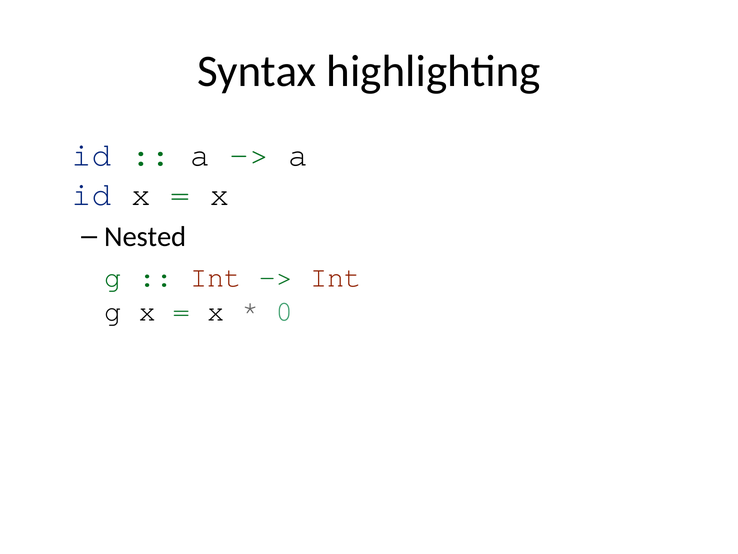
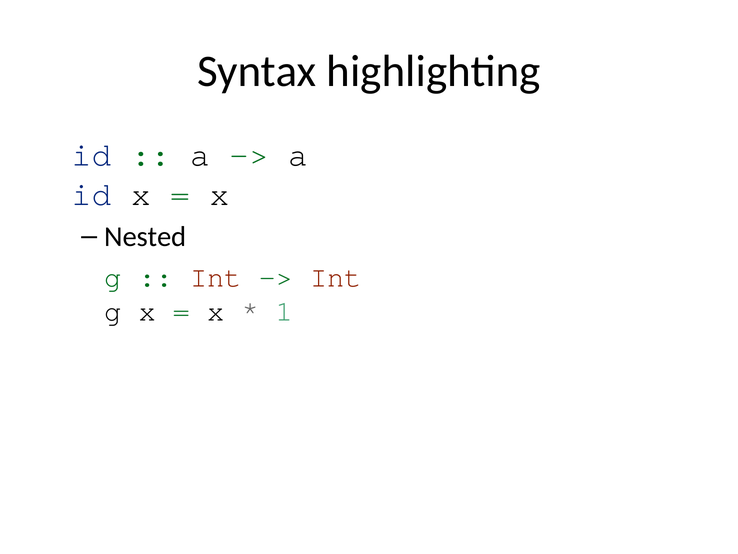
0: 0 -> 1 (284, 311)
